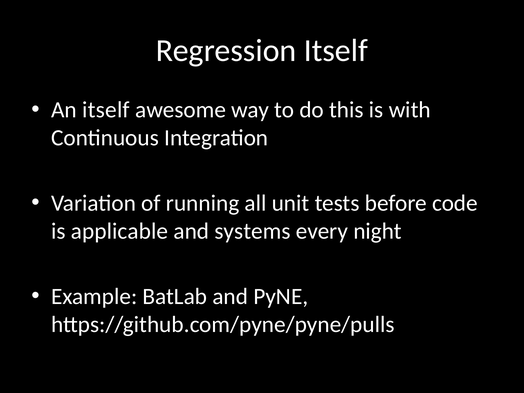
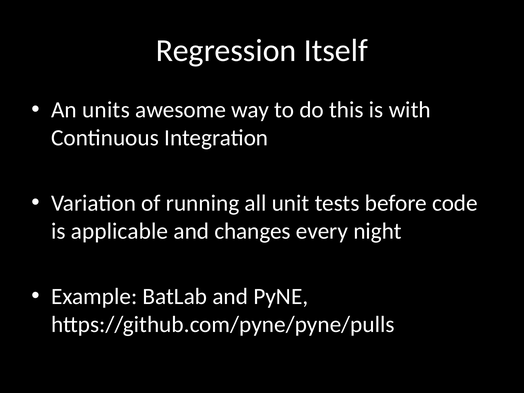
An itself: itself -> units (106, 110)
systems: systems -> changes (253, 231)
